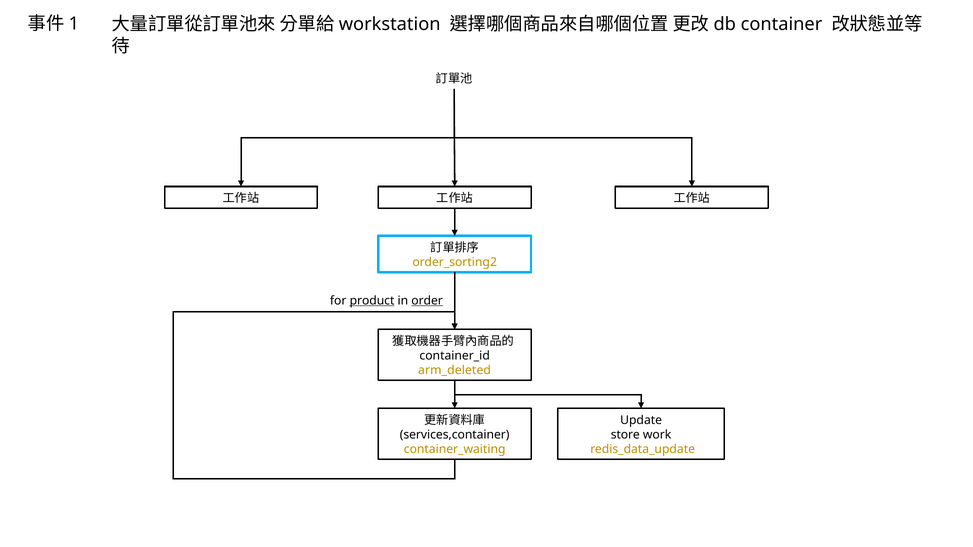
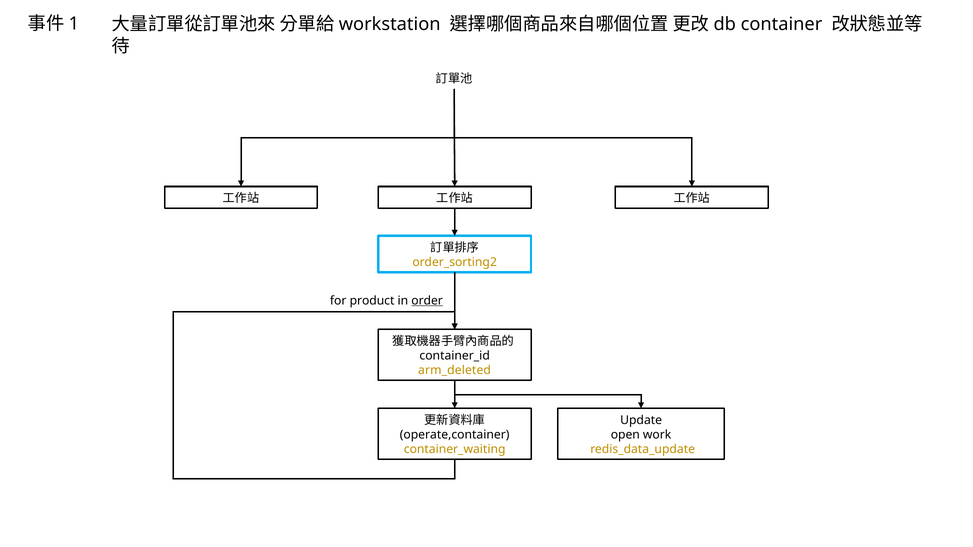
product underline: present -> none (372, 301)
services,container: services,container -> operate,container (455, 435)
store: store -> open (625, 435)
